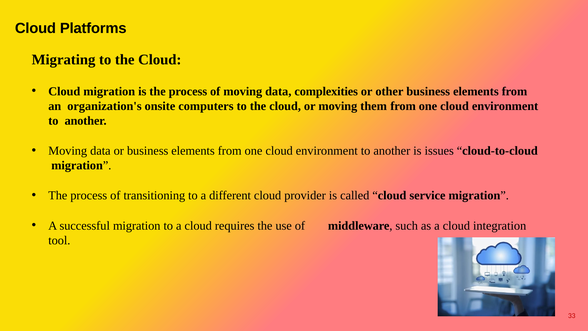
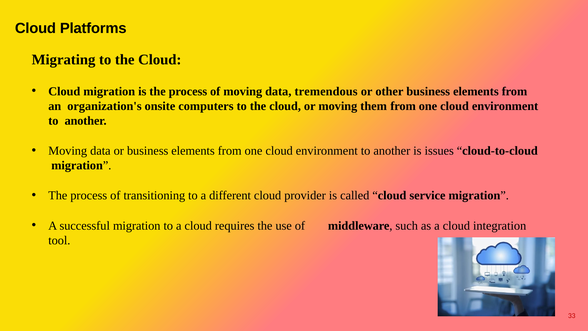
complexities: complexities -> tremendous (326, 91)
